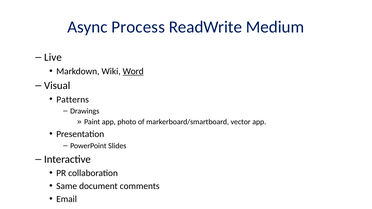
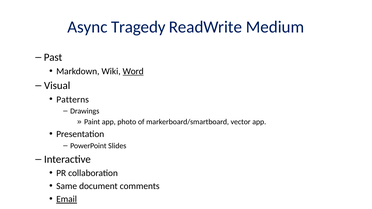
Process: Process -> Tragedy (138, 27)
Live: Live -> Past (53, 57)
Email underline: none -> present (67, 199)
